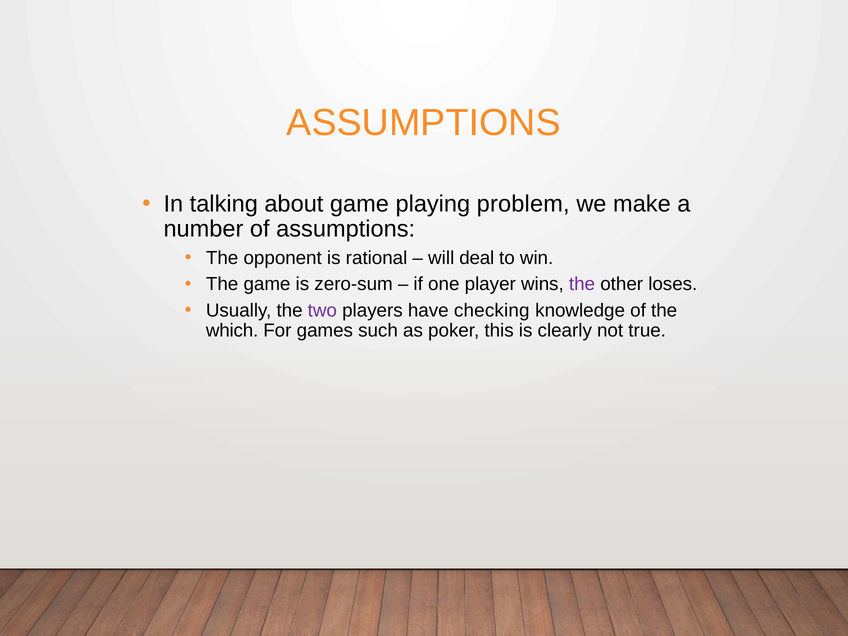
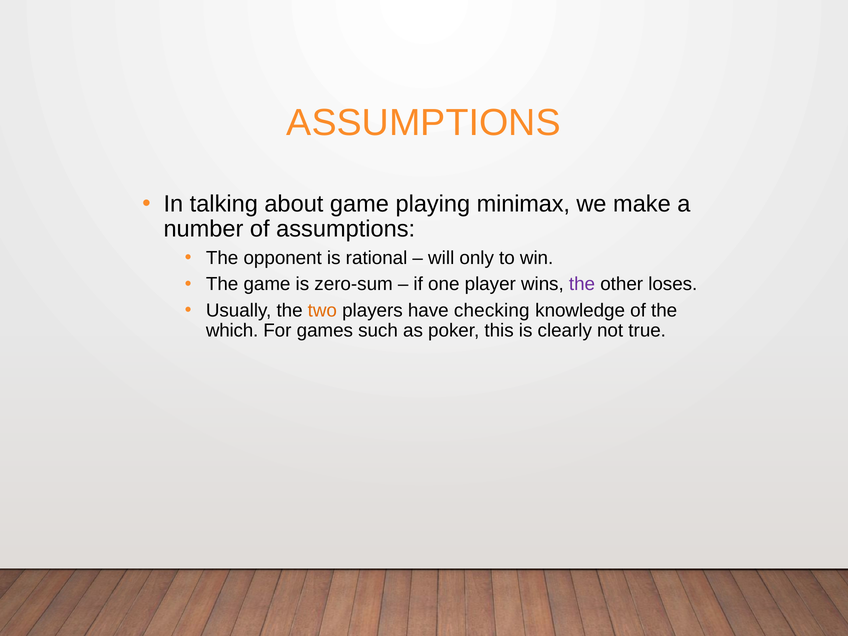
problem: problem -> minimax (523, 204)
deal: deal -> only (477, 258)
two colour: purple -> orange (322, 310)
